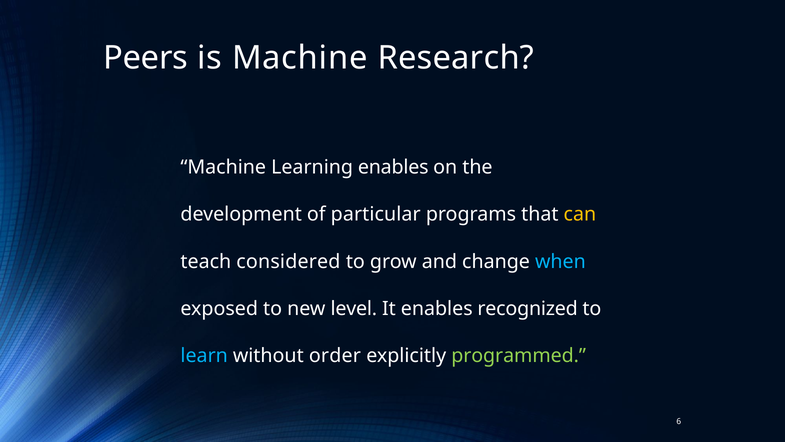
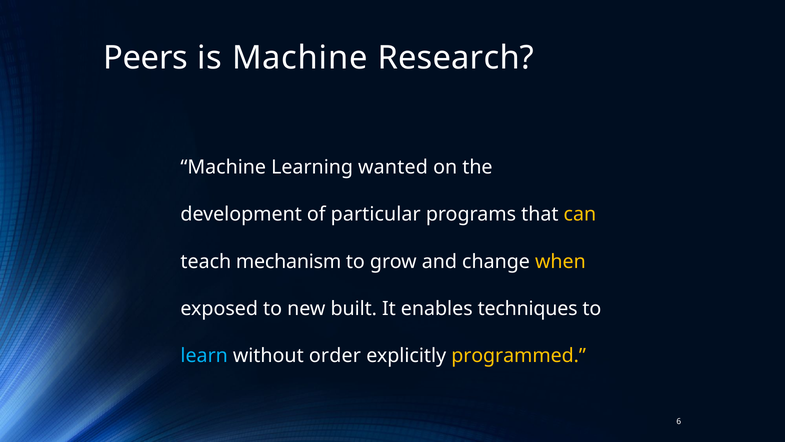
Learning enables: enables -> wanted (393, 167)
considered: considered -> mechanism (289, 261)
when colour: light blue -> yellow (560, 261)
level: level -> built (354, 309)
recognized: recognized -> techniques (528, 309)
programmed colour: light green -> yellow (519, 356)
